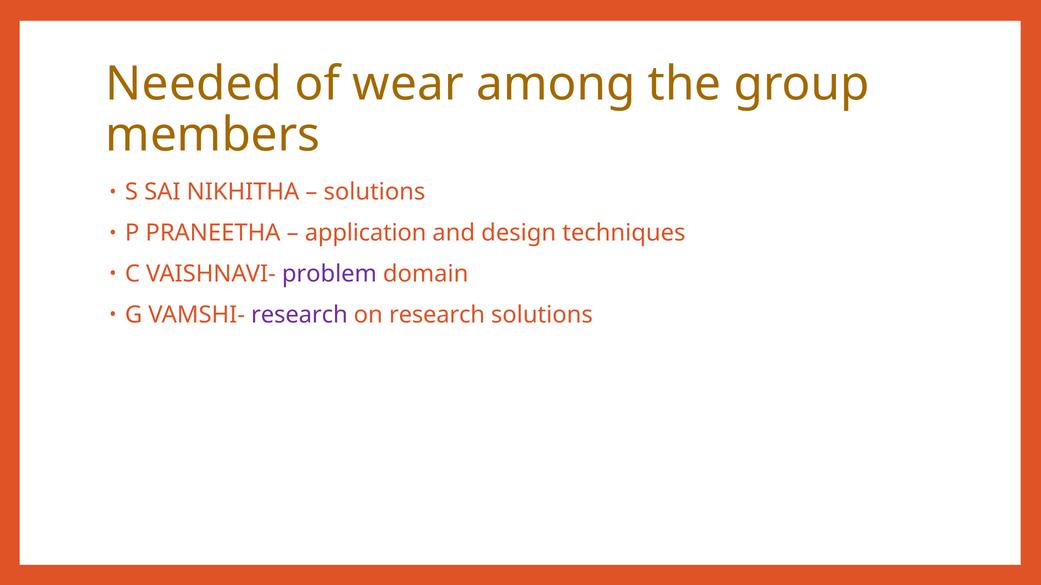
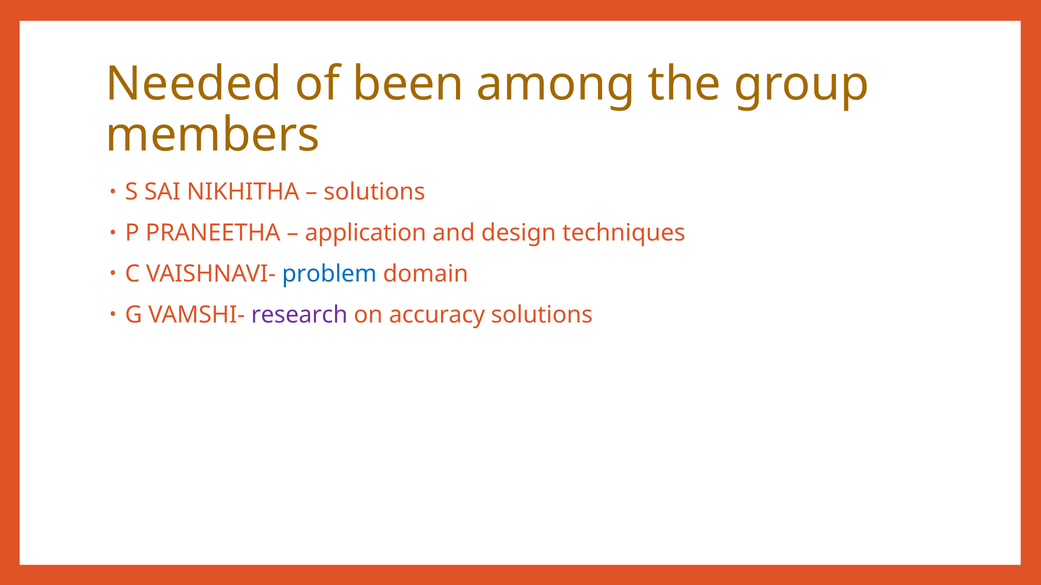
wear: wear -> been (408, 84)
problem colour: purple -> blue (329, 274)
on research: research -> accuracy (437, 315)
